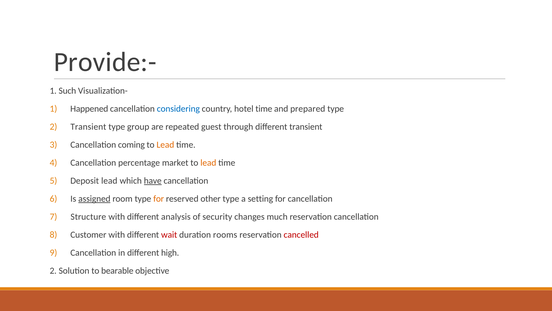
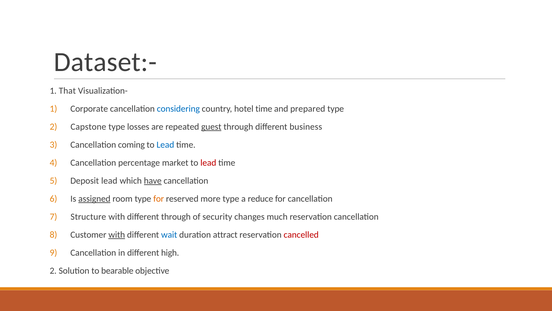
Provide:-: Provide:- -> Dataset:- (105, 62)
Such: Such -> That (67, 91)
Happened: Happened -> Corporate (89, 109)
2 Transient: Transient -> Capstone (88, 126)
group: group -> losses (138, 126)
guest underline: none -> present (211, 126)
different transient: transient -> business (306, 126)
Lead colour: orange -> blue (165, 144)
lead colour: orange -> red (208, 162)
other: other -> more (211, 198)
setting: setting -> reduce (260, 198)
different analysis: analysis -> through (176, 216)
with underline: none -> present (117, 234)
wait colour: red -> blue (169, 234)
rooms: rooms -> attract (225, 234)
